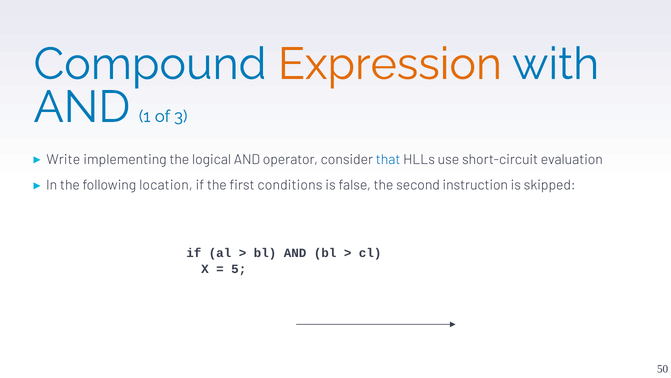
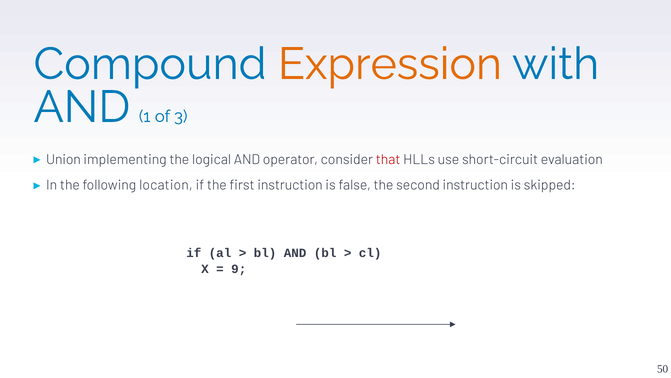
Write: Write -> Union (63, 159)
that colour: blue -> red (388, 159)
first conditions: conditions -> instruction (290, 185)
5: 5 -> 9 (239, 269)
